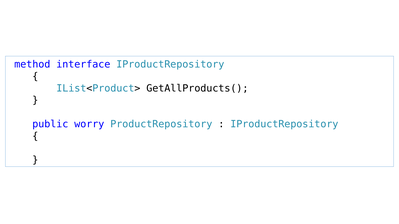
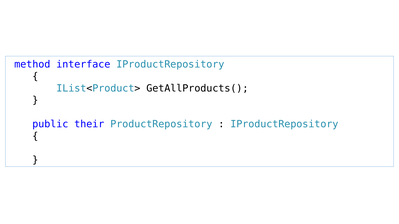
worry: worry -> their (89, 124)
